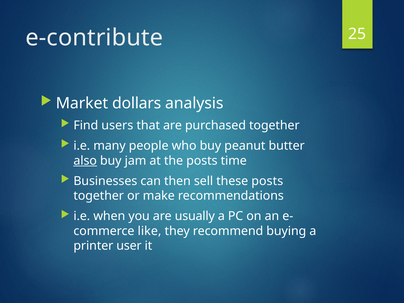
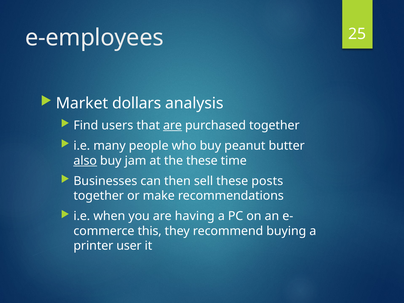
e-contribute: e-contribute -> e-employees (94, 38)
are underline: none -> present (173, 125)
the posts: posts -> these (202, 161)
usually: usually -> having (195, 216)
like: like -> this (150, 231)
